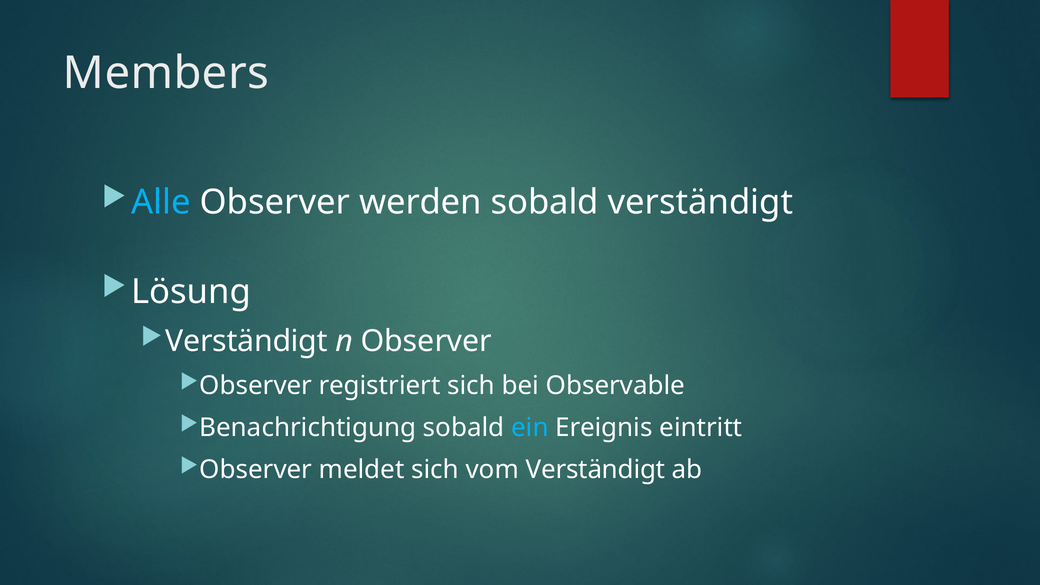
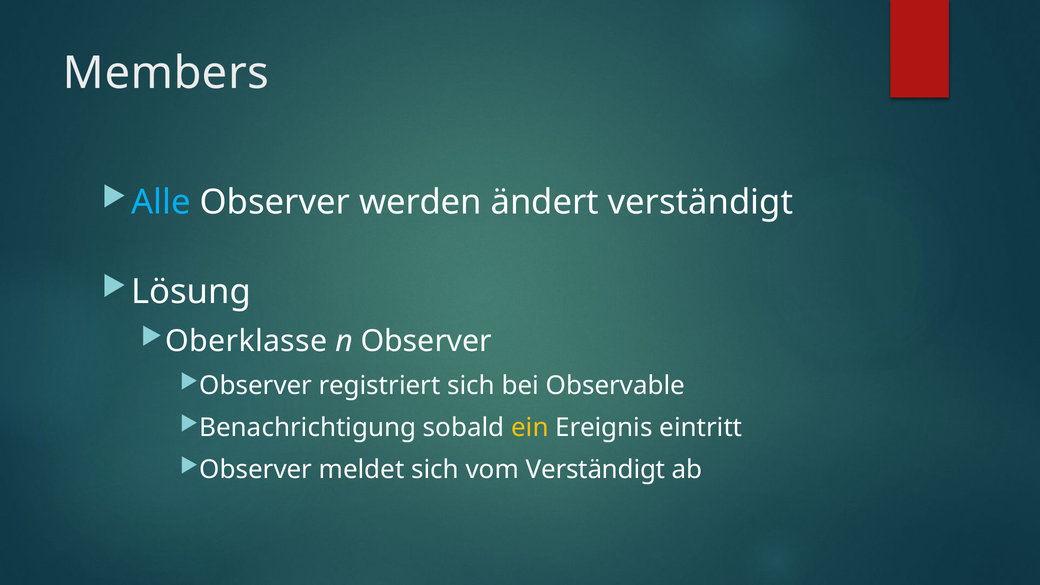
werden sobald: sobald -> ändert (545, 202)
Verständigt: Verständigt -> Oberklasse (246, 341)
ein colour: light blue -> yellow (530, 428)
